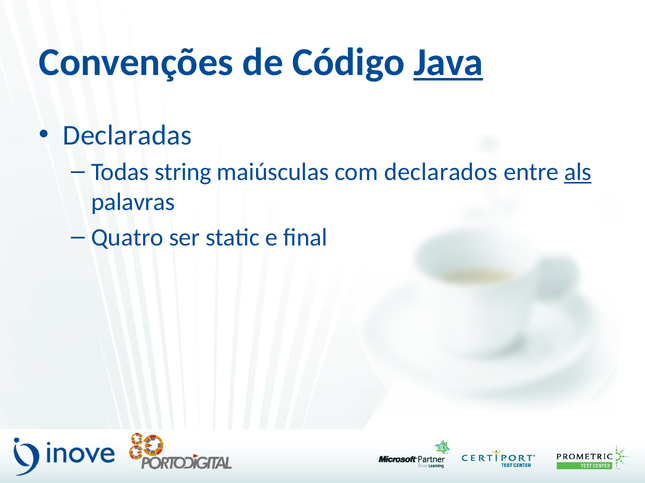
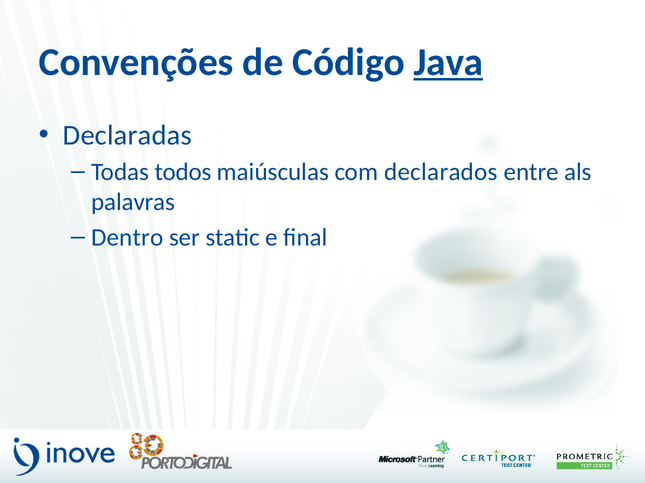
string: string -> todos (183, 172)
als underline: present -> none (578, 172)
Quatro: Quatro -> Dentro (127, 238)
